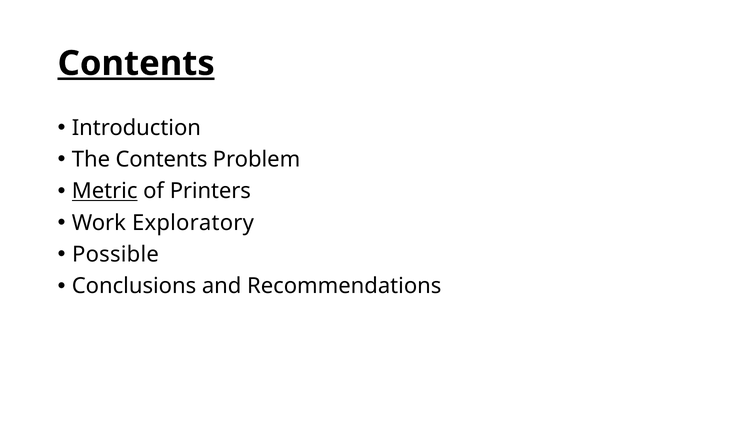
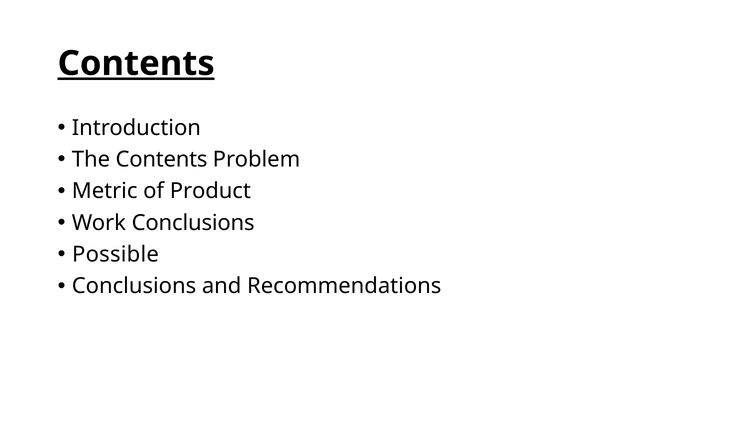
Metric underline: present -> none (105, 191)
Printers: Printers -> Product (210, 191)
Work Exploratory: Exploratory -> Conclusions (193, 223)
